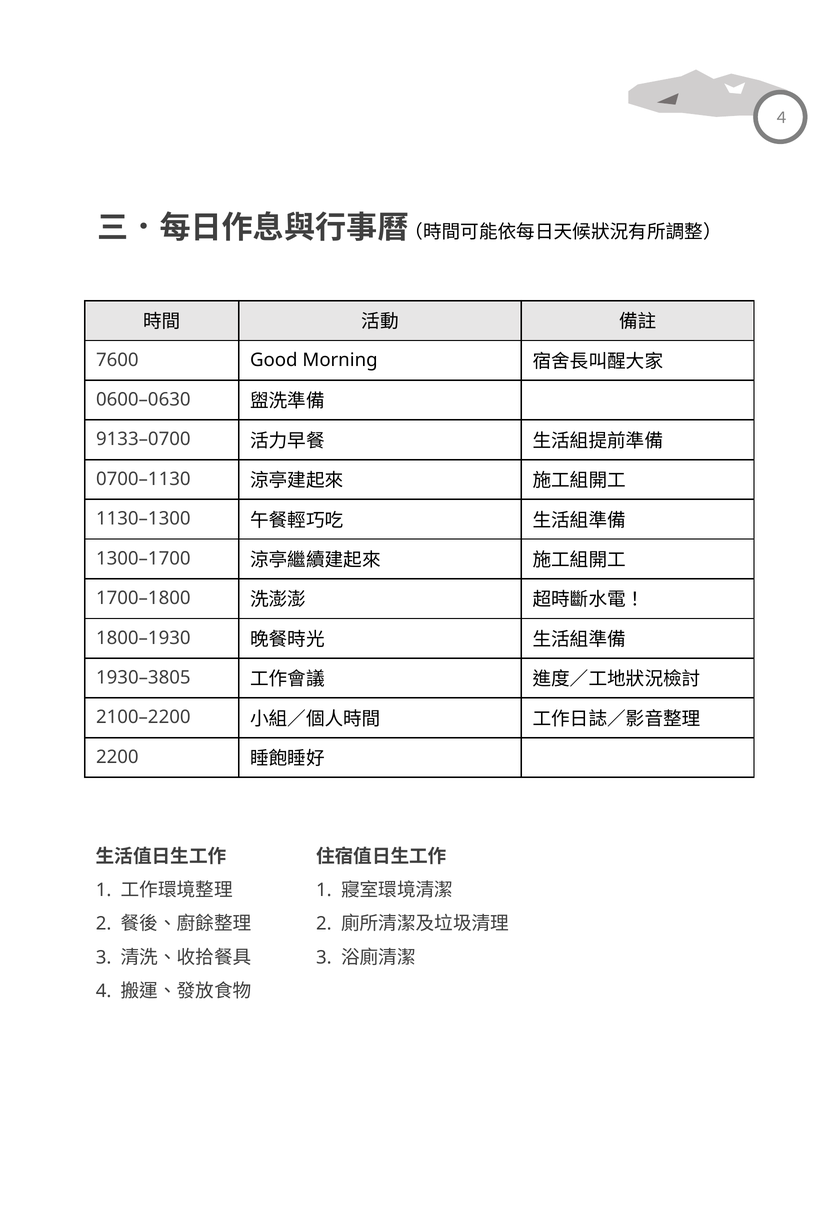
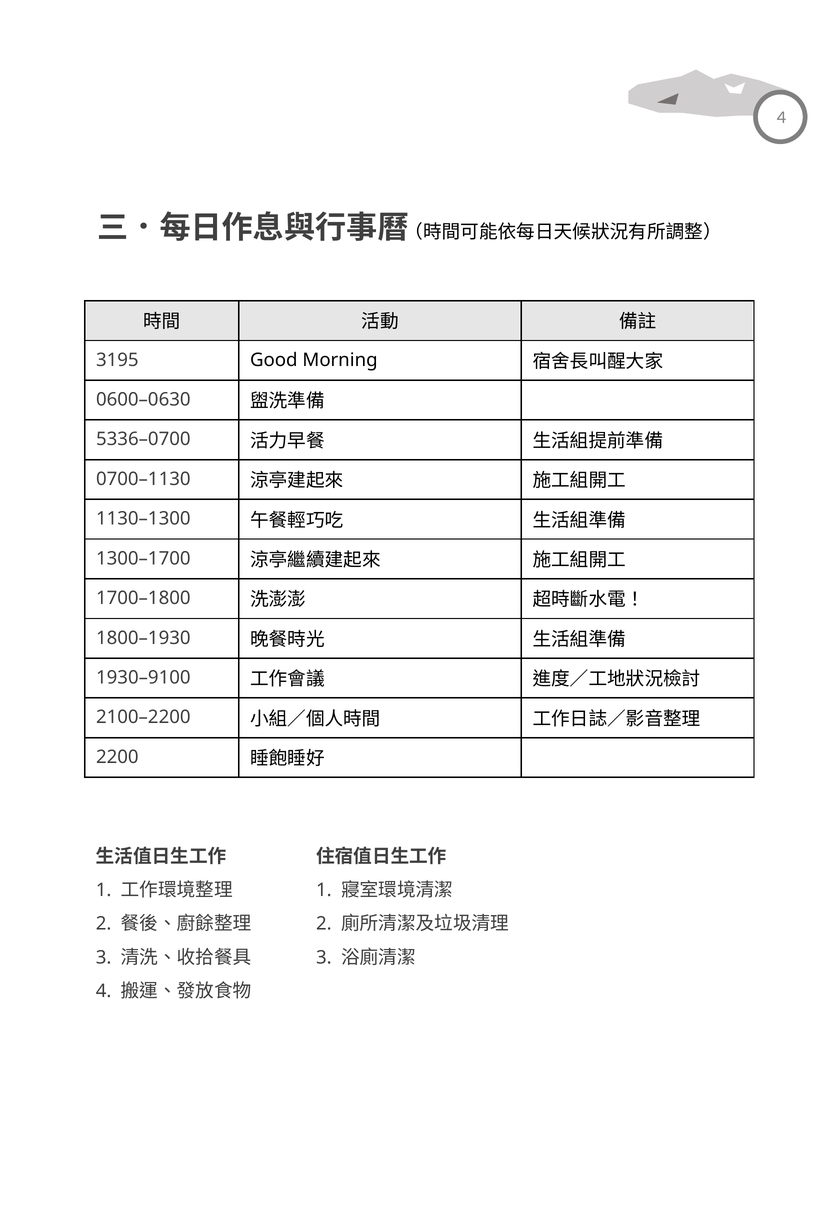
7600: 7600 -> 3195 (117, 360)
9133–0700: 9133–0700 -> 5336–0700 (143, 439)
1930–3805: 1930–3805 -> 1930–9100 (143, 678)
